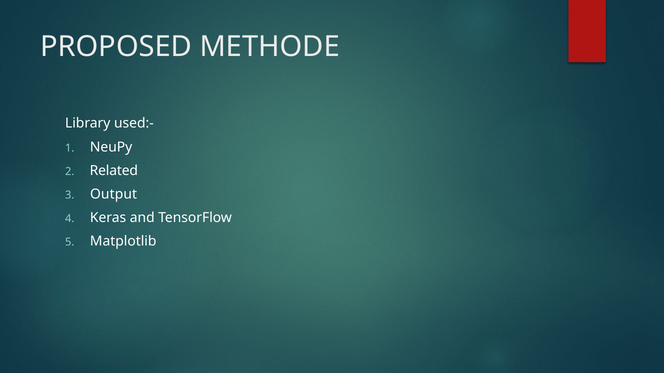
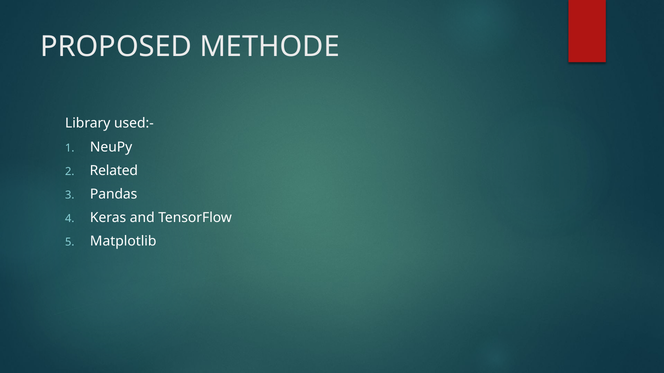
Output: Output -> Pandas (114, 194)
